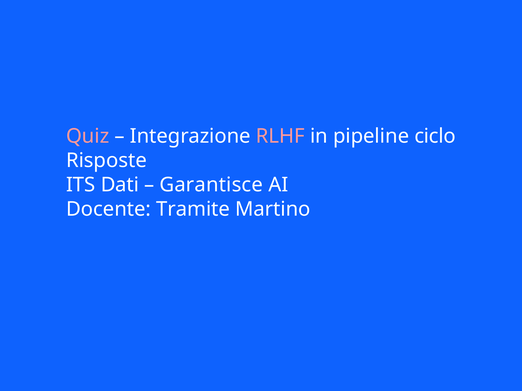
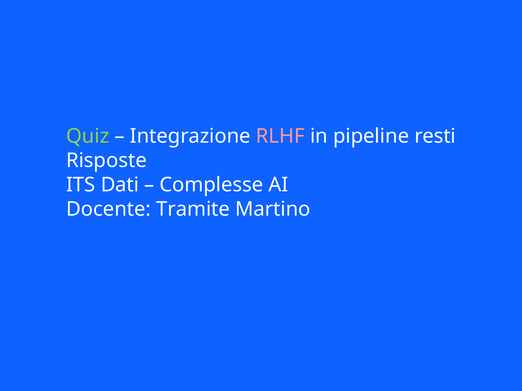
Quiz colour: pink -> light green (88, 136)
ciclo: ciclo -> resti (435, 136)
Garantisce: Garantisce -> Complesse (211, 185)
